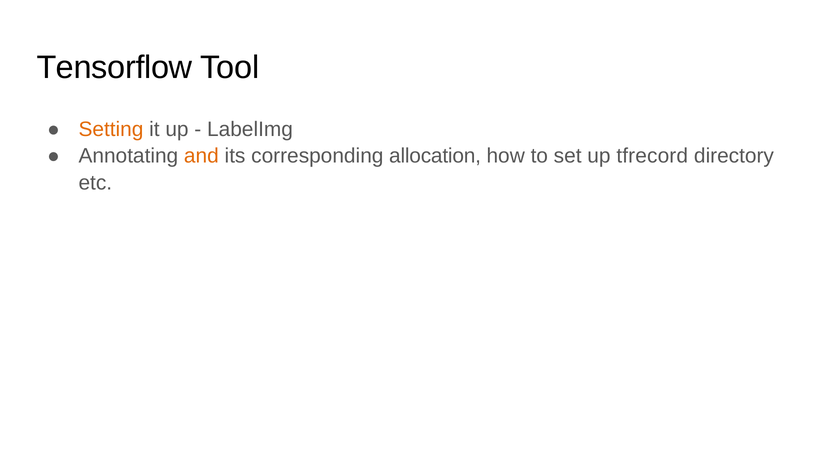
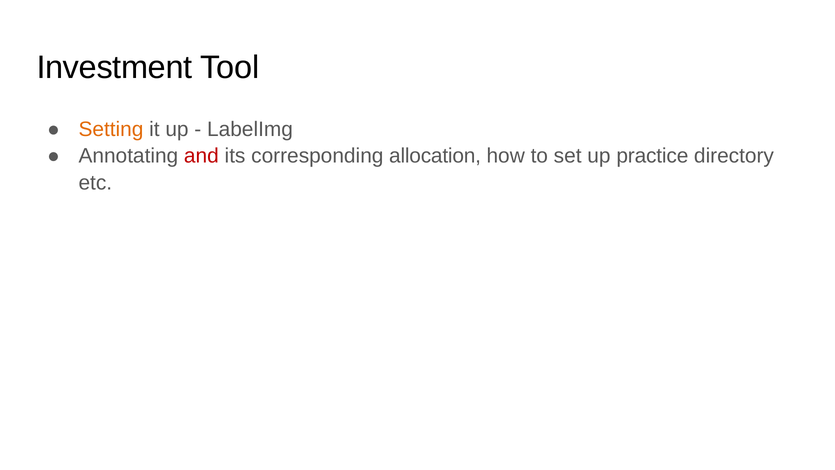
Tensorflow: Tensorflow -> Investment (114, 68)
and colour: orange -> red (201, 156)
tfrecord: tfrecord -> practice (652, 156)
